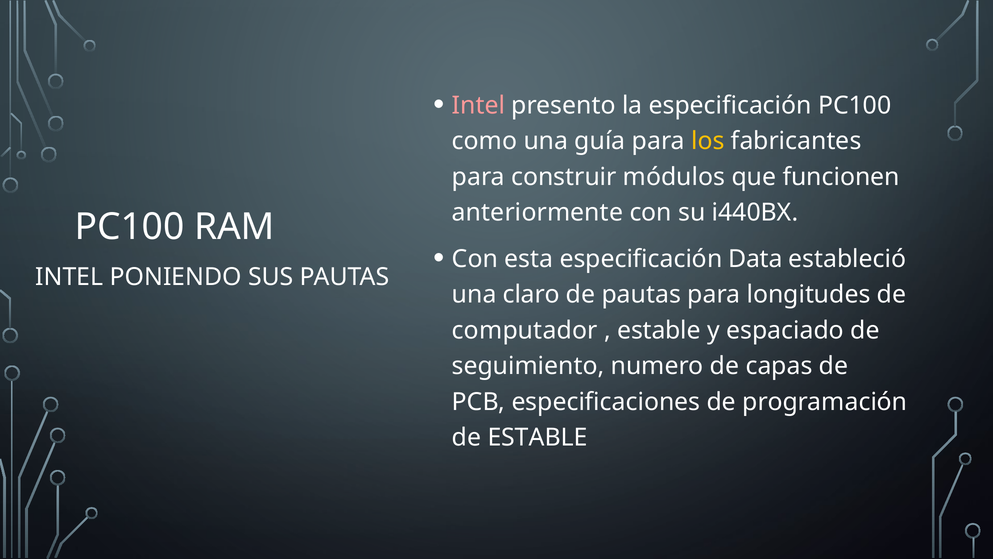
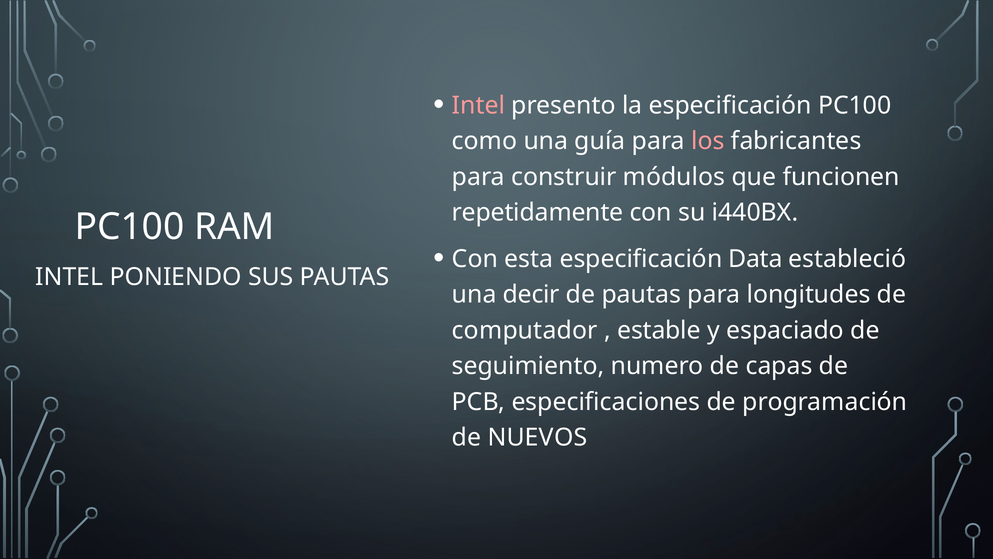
los colour: yellow -> pink (708, 141)
anteriormente: anteriormente -> repetidamente (538, 213)
claro: claro -> decir (531, 294)
de ESTABLE: ESTABLE -> NUEVOS (537, 437)
